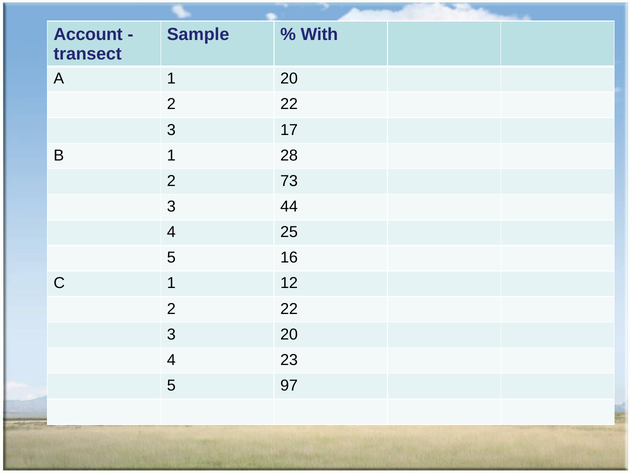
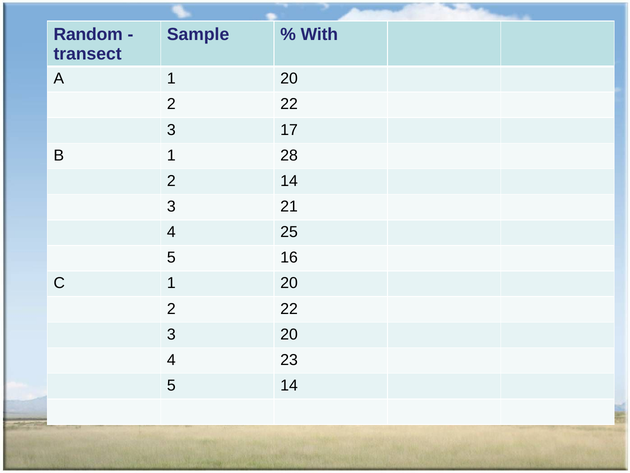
Account: Account -> Random (88, 34)
2 73: 73 -> 14 (289, 181)
44: 44 -> 21 (289, 206)
C 1 12: 12 -> 20 (289, 283)
5 97: 97 -> 14 (289, 385)
